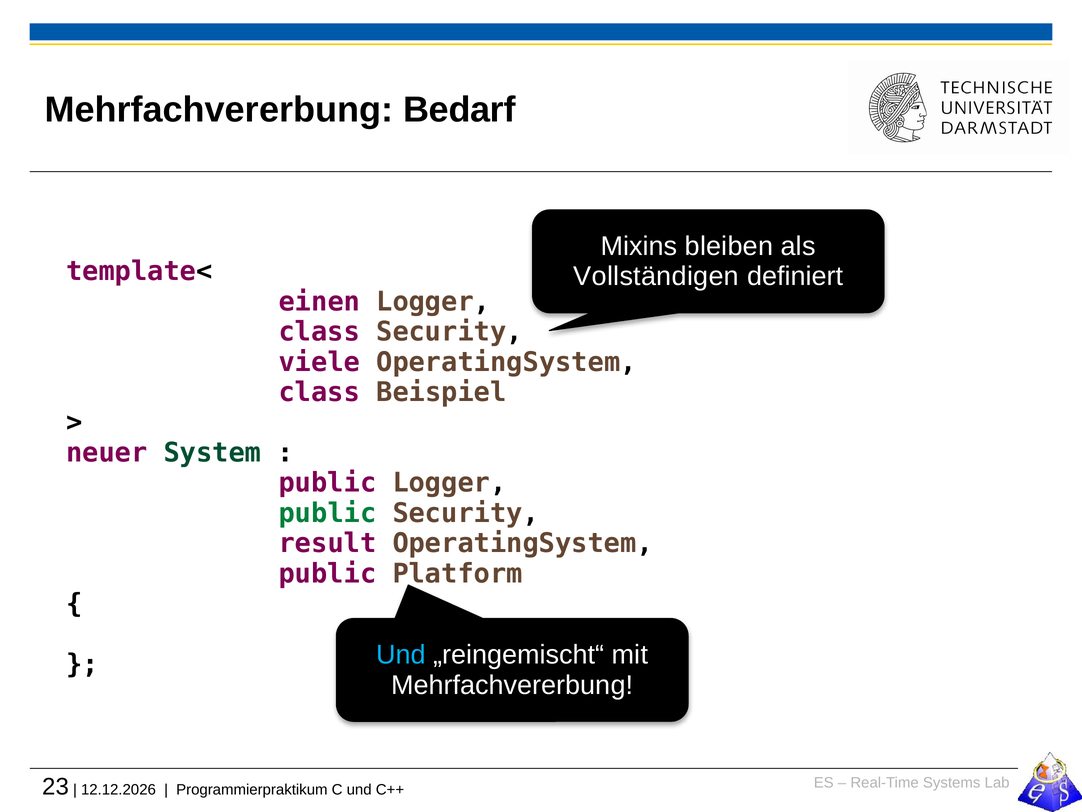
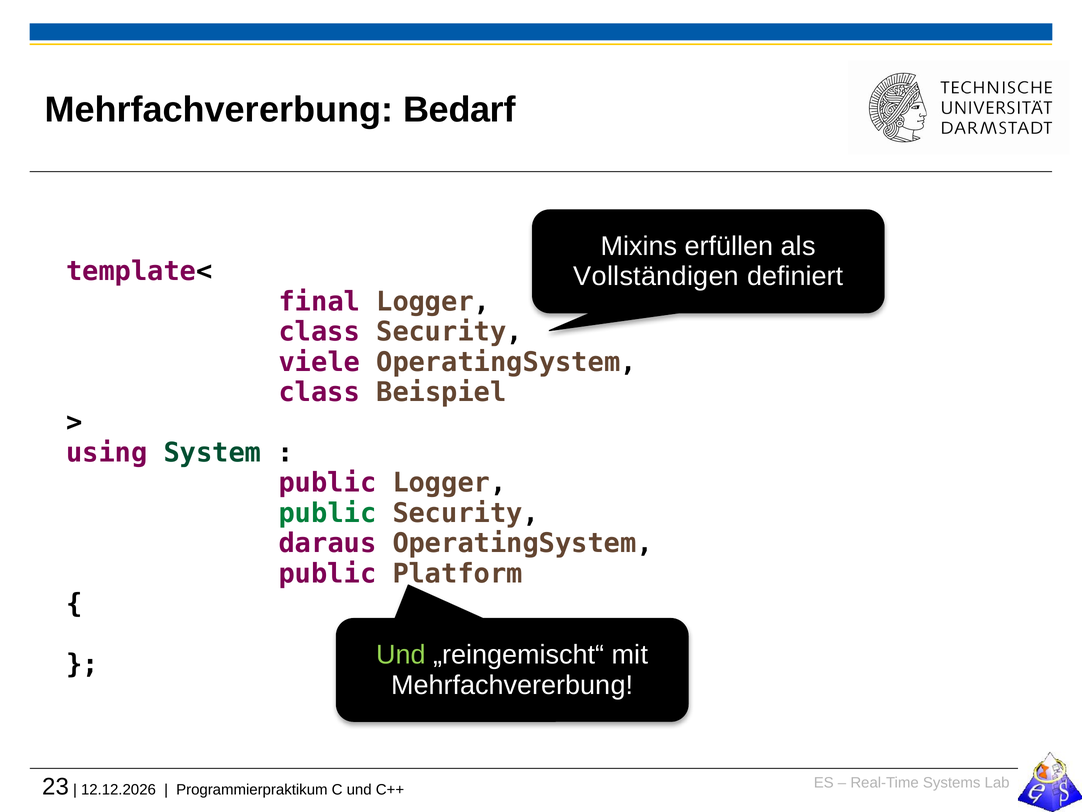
bleiben: bleiben -> erfüllen (729, 246)
einen: einen -> final (319, 301)
neuer: neuer -> using (107, 452)
result: result -> daraus (328, 543)
Und colour: light blue -> light green (401, 655)
